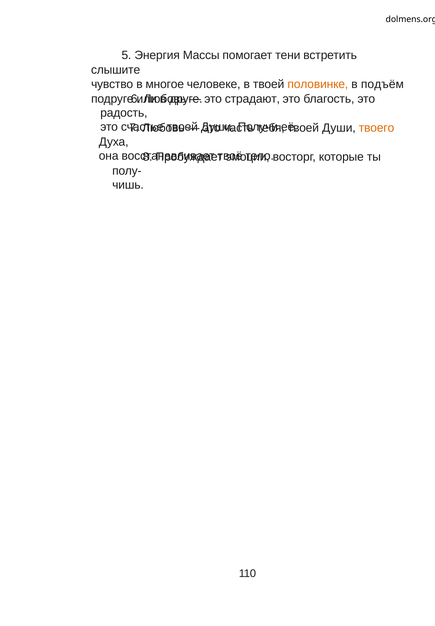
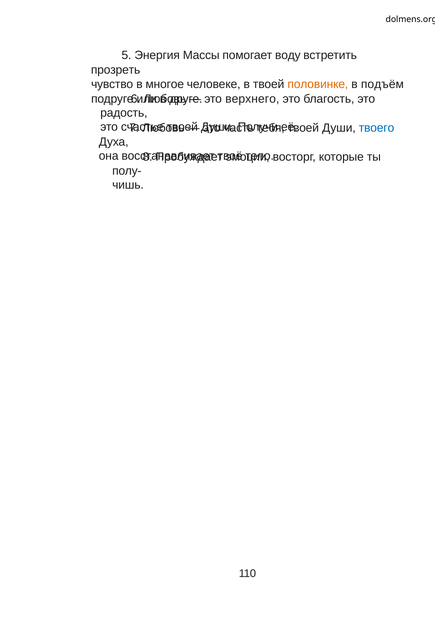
тени: тени -> воду (288, 55)
слышите: слышите -> прозреть (116, 70)
страдают: страдают -> верхнего (252, 99)
твоего colour: orange -> blue (376, 128)
